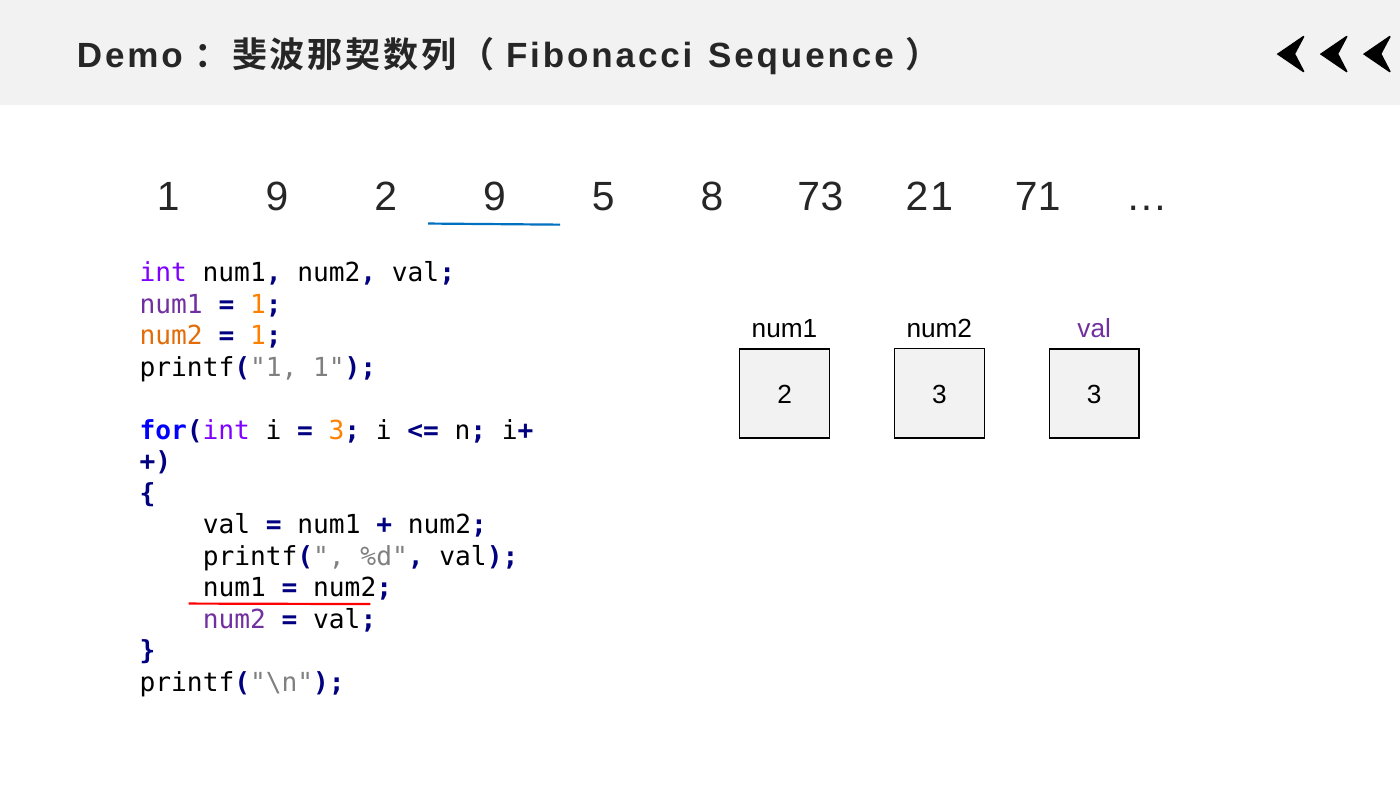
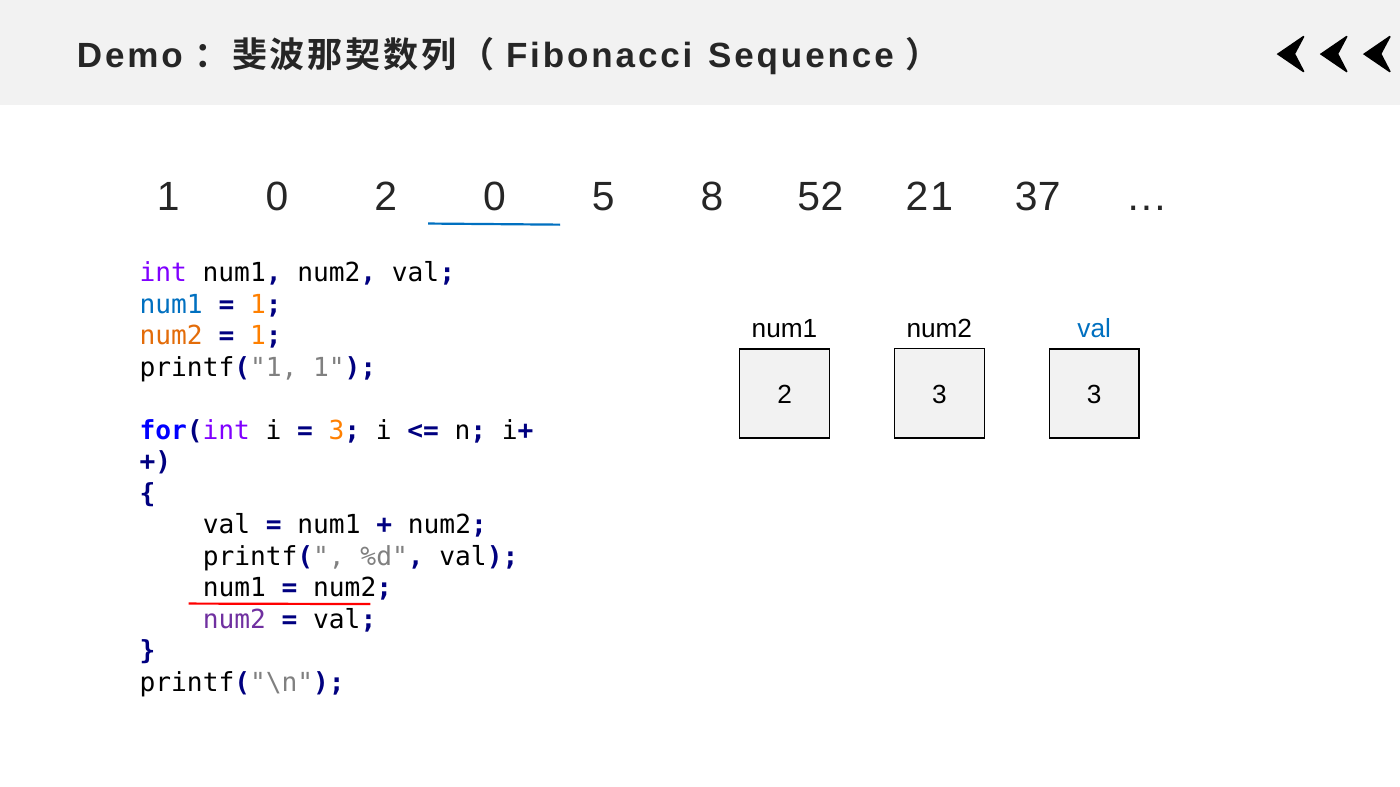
1 9: 9 -> 0 (277, 197)
2 9: 9 -> 0 (494, 197)
73: 73 -> 52 (820, 197)
71: 71 -> 37 (1038, 197)
num1 colour: purple -> blue (171, 305)
val colour: purple -> blue (1094, 329)
